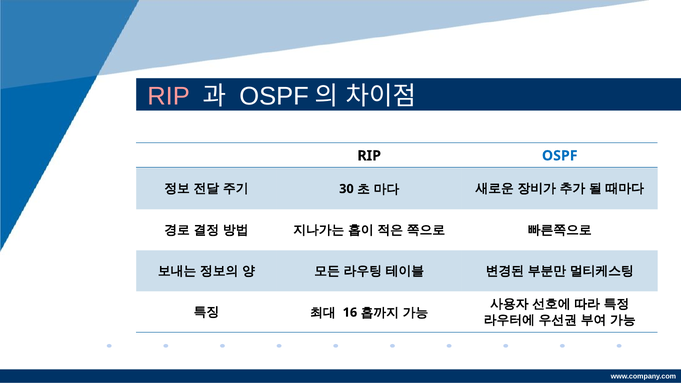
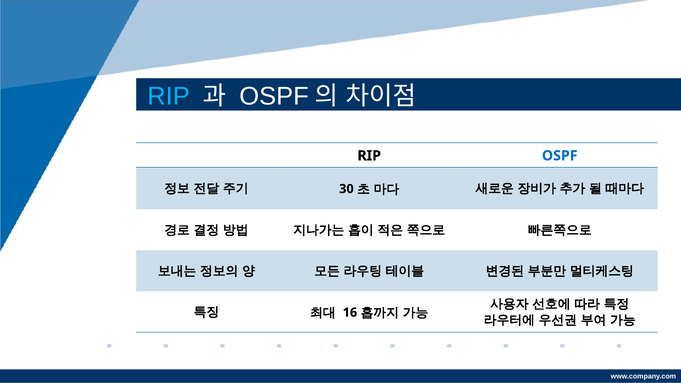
RIP colour: pink -> light blue (169, 96)
